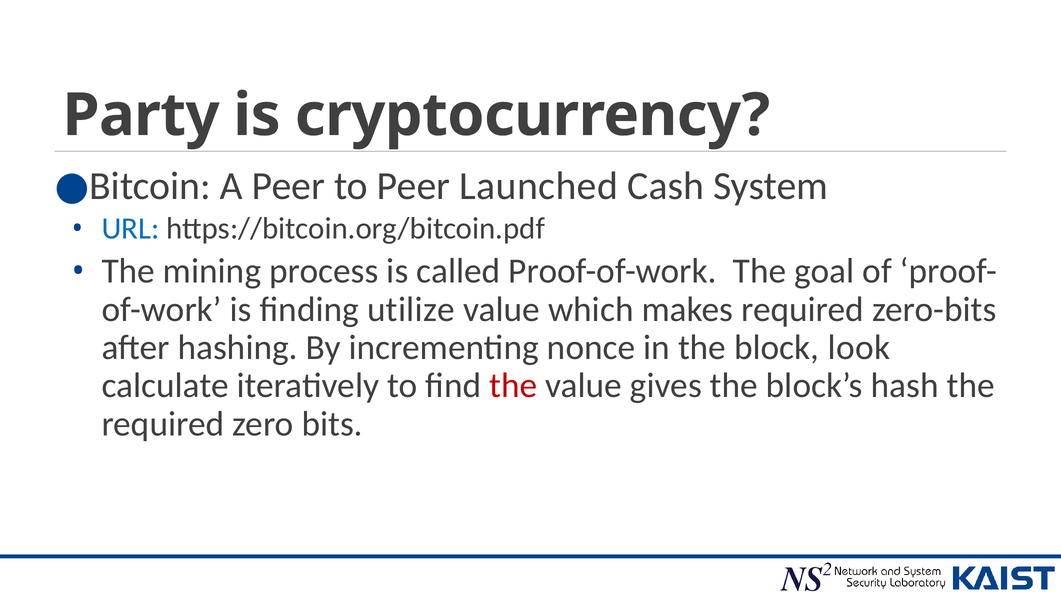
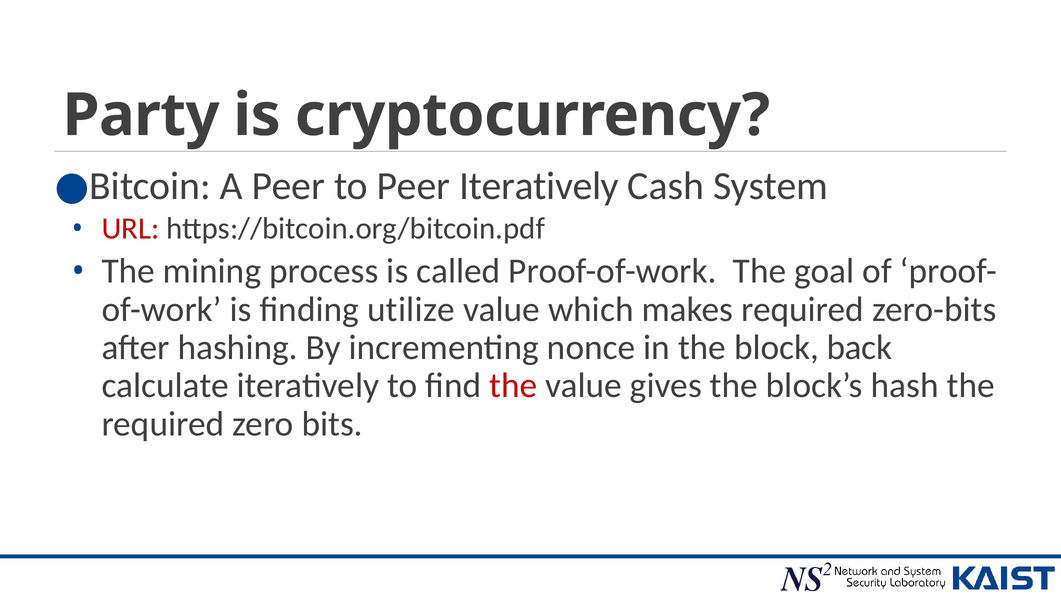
Peer Launched: Launched -> Iteratively (539, 186)
URL colour: blue -> red (130, 229)
look: look -> back (859, 347)
